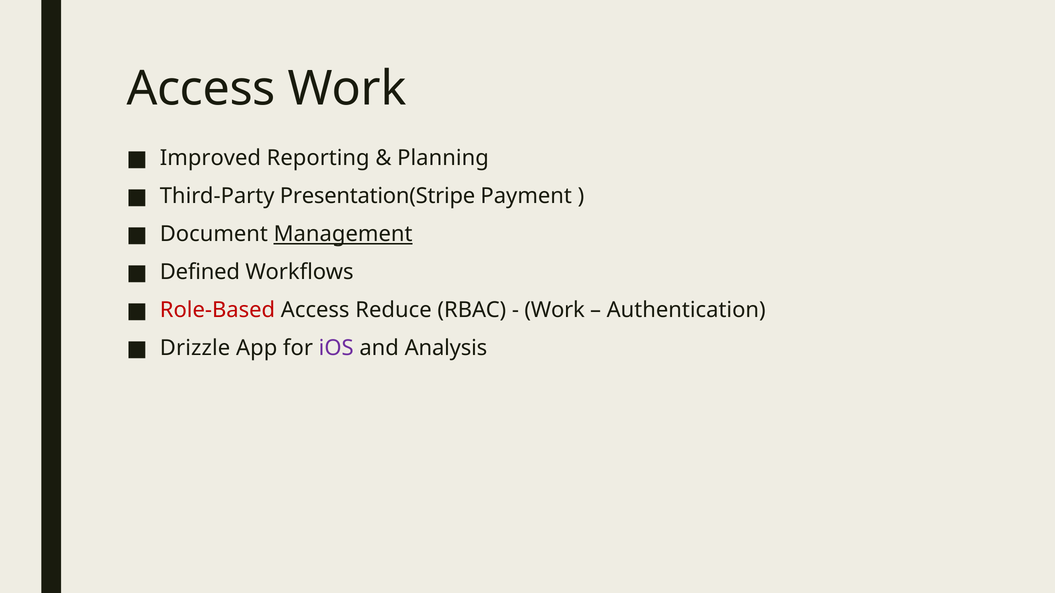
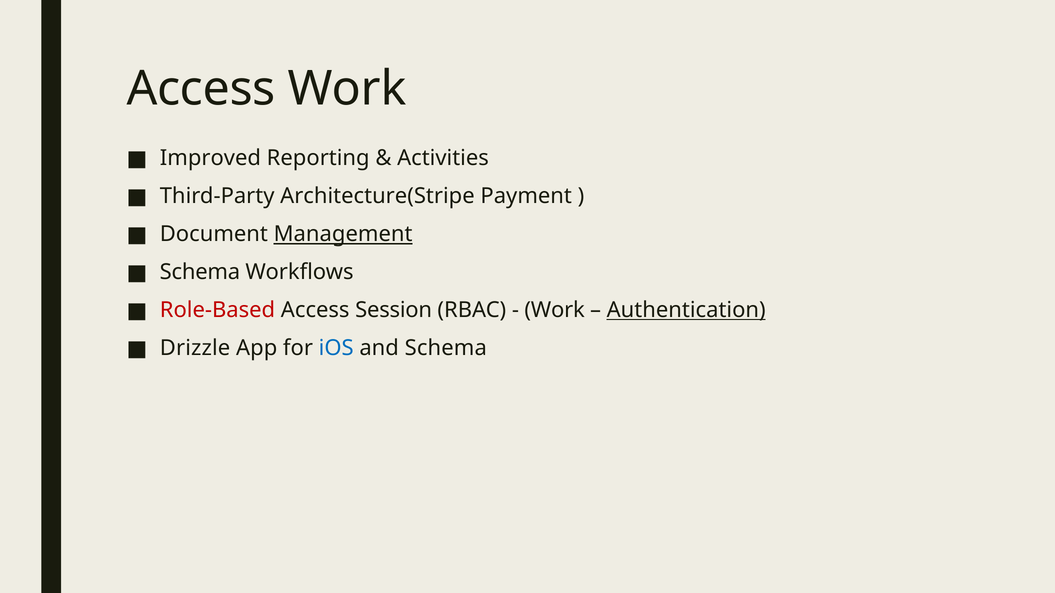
Planning: Planning -> Activities (443, 158)
Presentation(Stripe: Presentation(Stripe -> Architecture(Stripe (377, 196)
Defined: Defined -> Schema (200, 272)
Reduce: Reduce -> Session (394, 310)
Authentication underline: none -> present (686, 310)
iOS colour: purple -> blue (336, 348)
and Analysis: Analysis -> Schema (446, 348)
